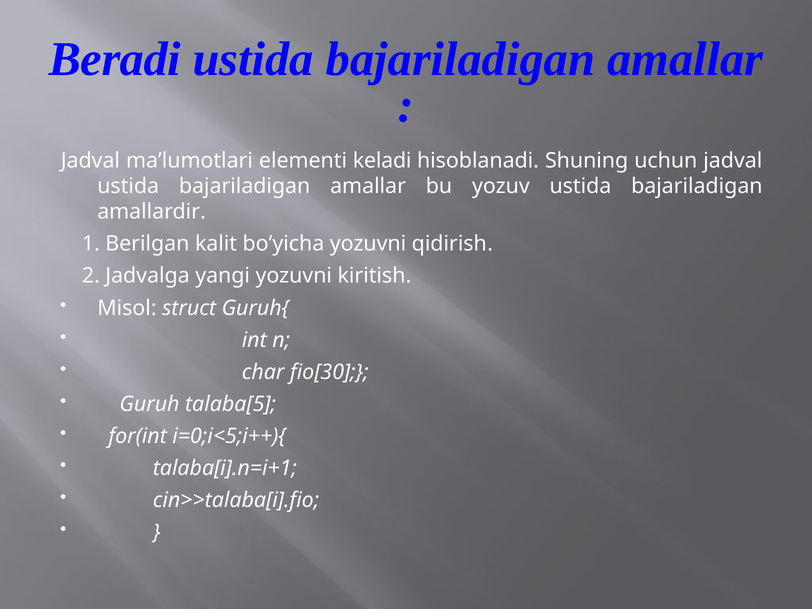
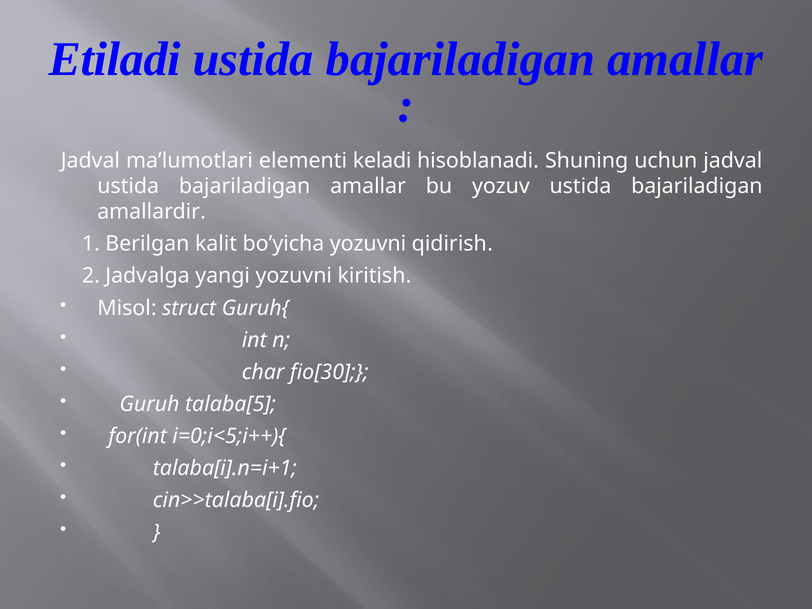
Beradi: Beradi -> Etiladi (115, 59)
